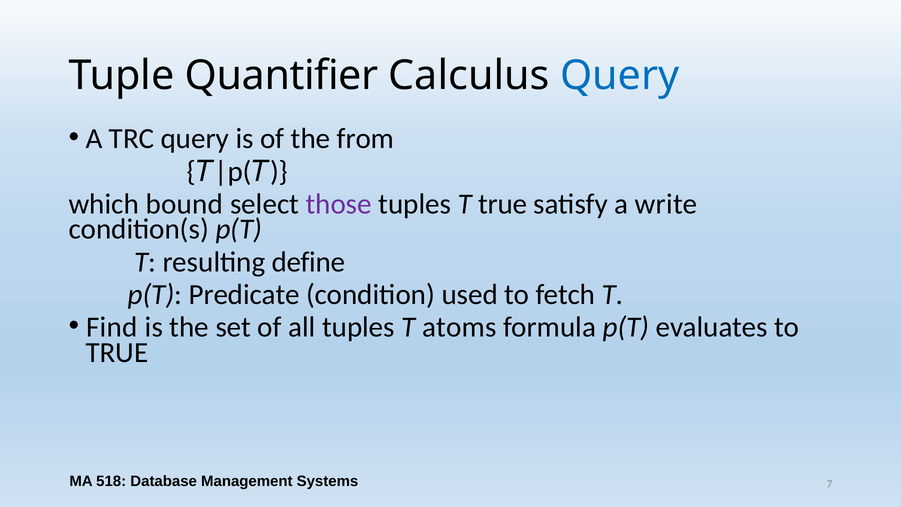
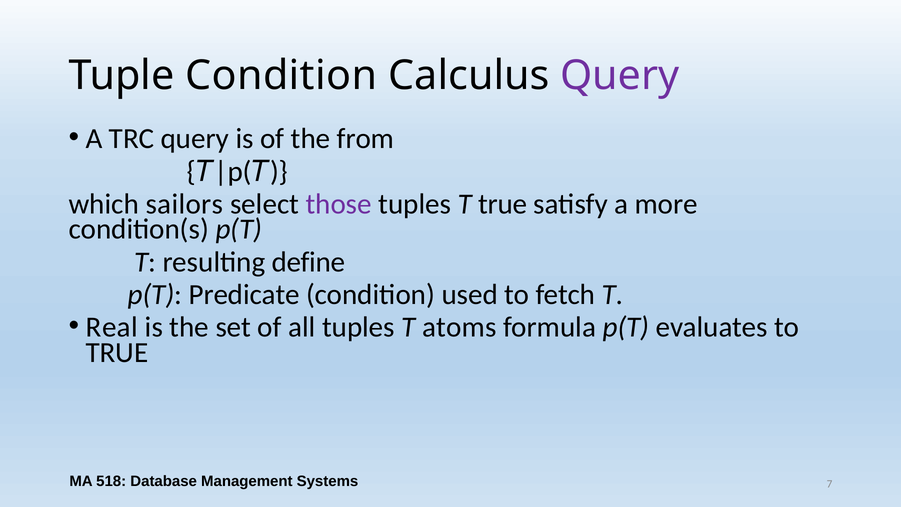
Tuple Quantifier: Quantifier -> Condition (281, 76)
Query colour: blue -> purple (620, 76)
bound: bound -> sailors (184, 204)
write: write -> more (666, 204)
Find: Find -> Real (112, 327)
